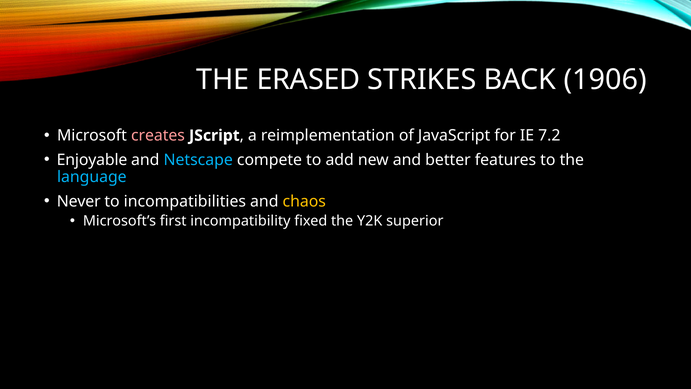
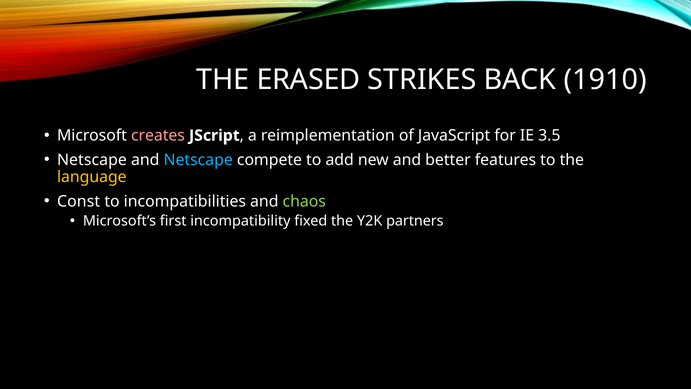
1906: 1906 -> 1910 (605, 80)
7.2: 7.2 -> 3.5 (549, 135)
Enjoyable: Enjoyable -> Netscape (92, 160)
language colour: light blue -> yellow (92, 177)
Never: Never -> Const (79, 201)
chaos colour: yellow -> light green (304, 201)
superior: superior -> partners (415, 221)
